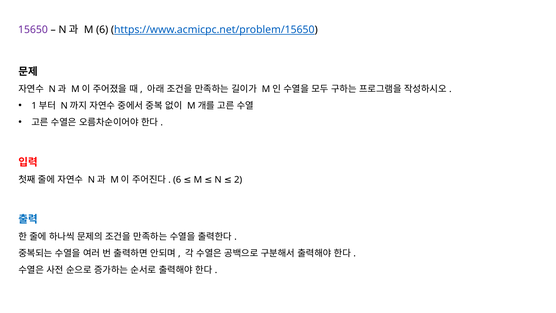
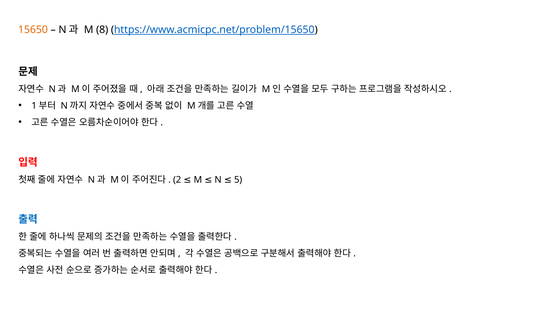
15650 colour: purple -> orange (33, 30)
M 6: 6 -> 8 (102, 30)
6: 6 -> 2 (177, 180)
2: 2 -> 5 (238, 180)
